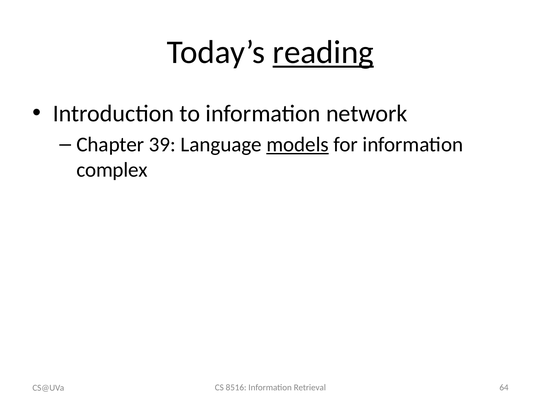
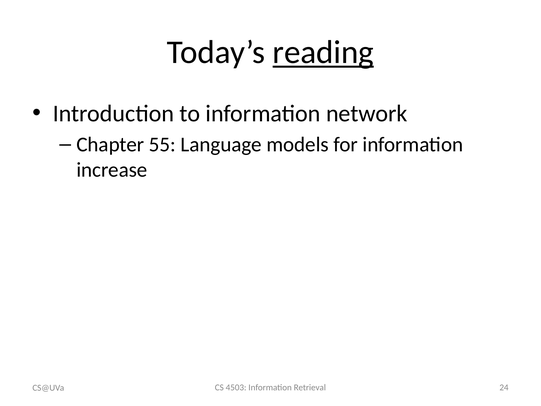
39: 39 -> 55 (162, 145)
models underline: present -> none (298, 145)
complex: complex -> increase (112, 170)
8516: 8516 -> 4503 (236, 387)
64: 64 -> 24 (504, 387)
